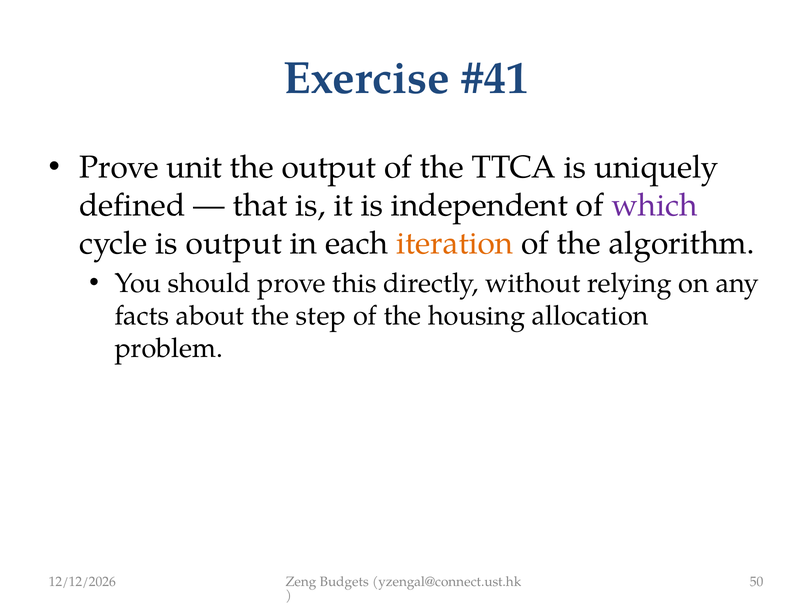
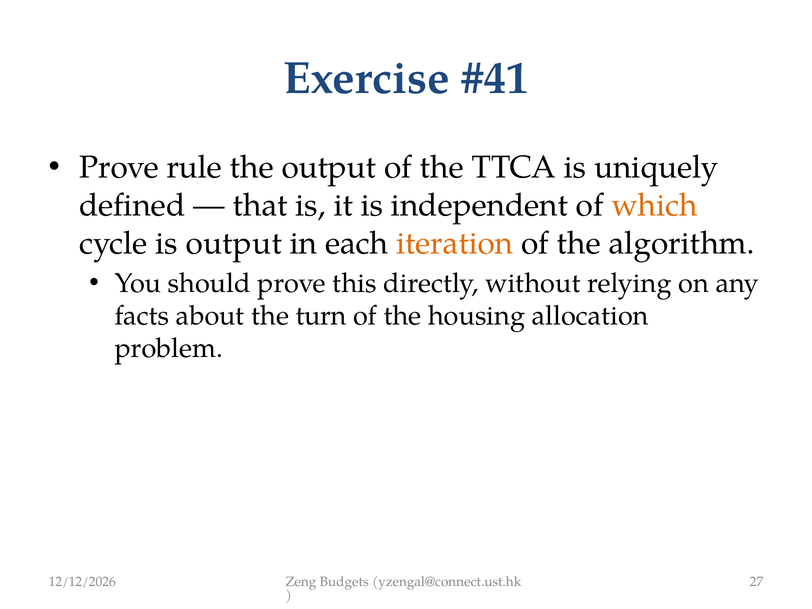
unit: unit -> rule (194, 167)
which colour: purple -> orange (655, 205)
step: step -> turn (321, 316)
50: 50 -> 27 (757, 582)
